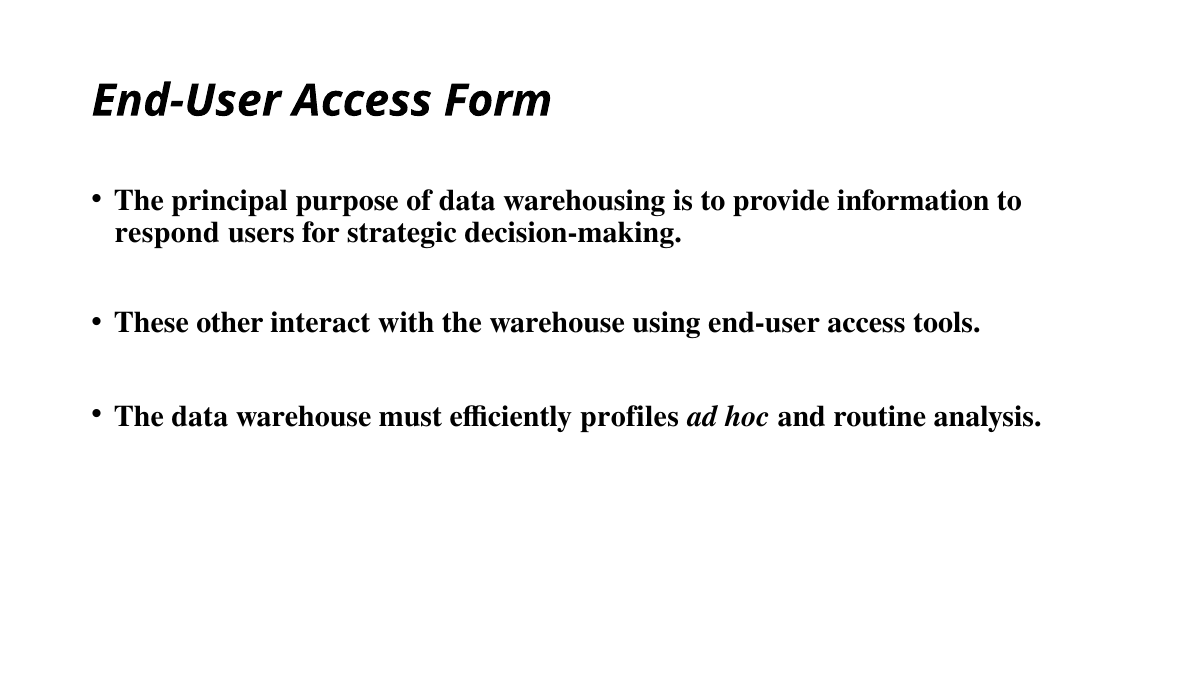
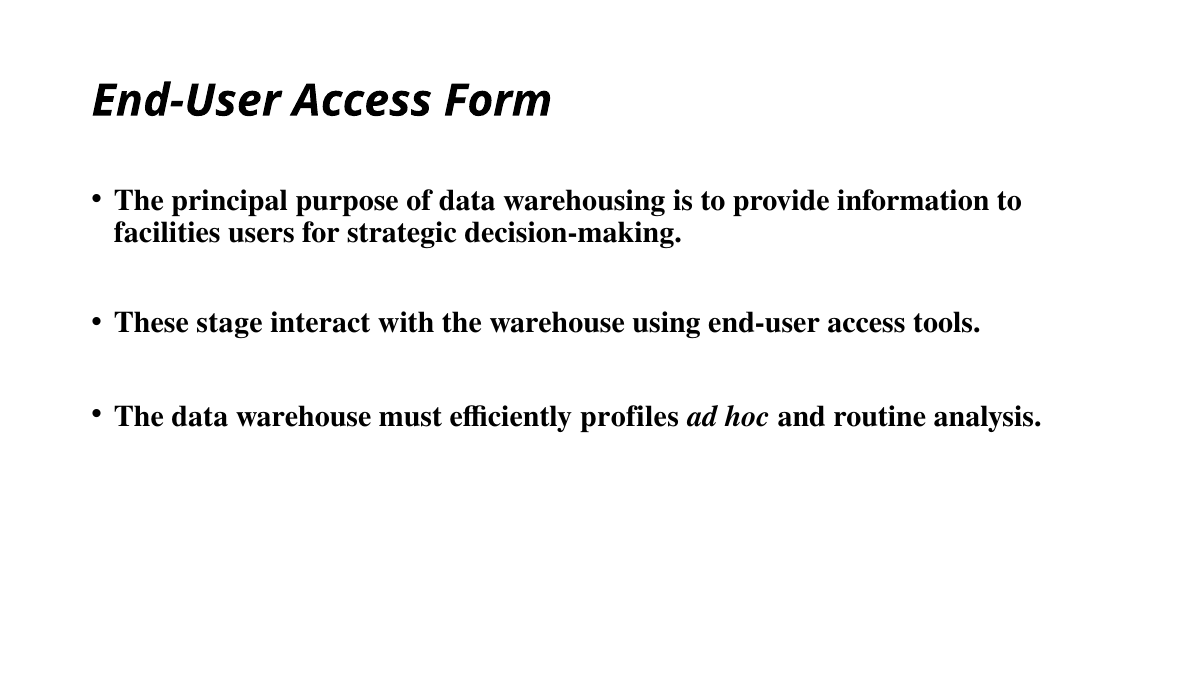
respond: respond -> facilities (167, 233)
other: other -> stage (230, 322)
